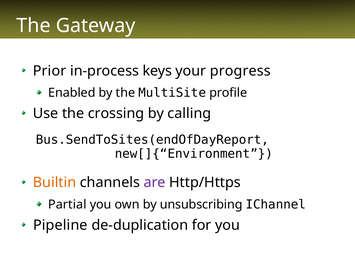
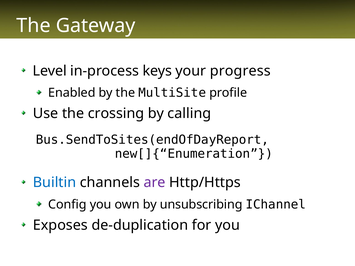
Prior: Prior -> Level (50, 71)
new[]{“Environment: new[]{“Environment -> new[]{“Enumeration (194, 154)
Builtin colour: orange -> blue (55, 183)
Partial: Partial -> Config (67, 205)
Pipeline: Pipeline -> Exposes (60, 225)
